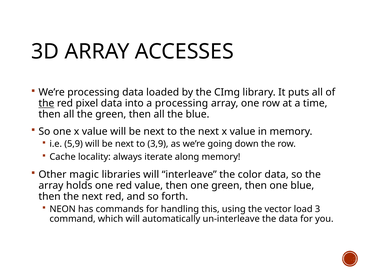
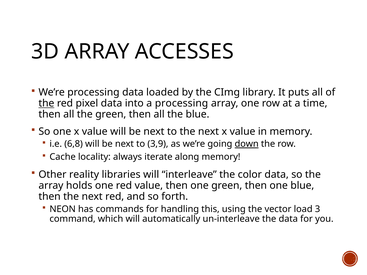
5,9: 5,9 -> 6,8 (74, 144)
down underline: none -> present (247, 144)
magic: magic -> reality (84, 175)
